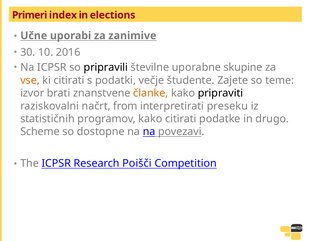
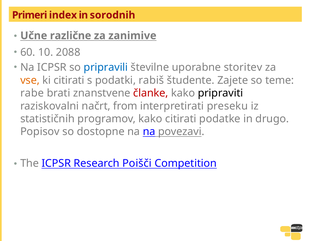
elections: elections -> sorodnih (113, 15)
uporabi: uporabi -> različne (71, 36)
30: 30 -> 60 (28, 52)
2016: 2016 -> 2088 (68, 52)
pripravili colour: black -> blue (106, 67)
skupine: skupine -> storitev (243, 67)
večje: večje -> rabiš (151, 80)
izvor: izvor -> rabe (32, 93)
članke colour: orange -> red (151, 93)
Scheme: Scheme -> Popisov (40, 132)
